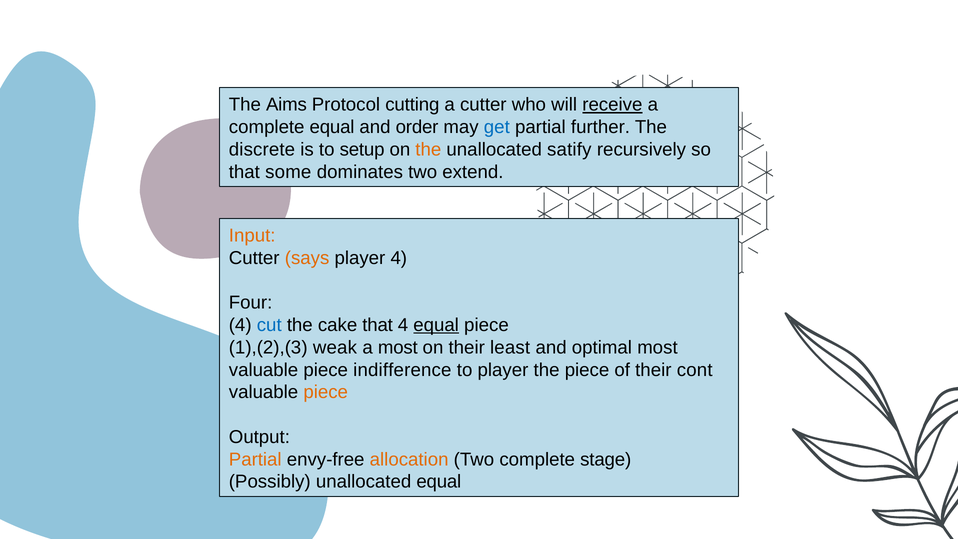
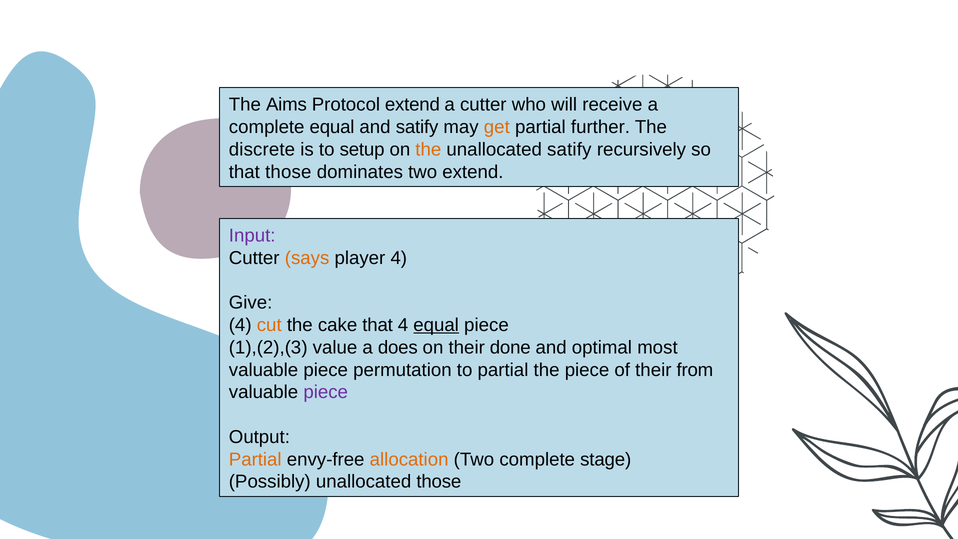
Protocol cutting: cutting -> extend (412, 105)
receive underline: present -> none (612, 105)
and order: order -> satify (417, 127)
get colour: blue -> orange (497, 127)
that some: some -> those (288, 172)
Input colour: orange -> purple (252, 236)
Four: Four -> Give (251, 303)
cut colour: blue -> orange (269, 325)
weak: weak -> value (335, 347)
a most: most -> does (398, 347)
least: least -> done (510, 347)
indifference: indifference -> permutation (402, 370)
to player: player -> partial (503, 370)
cont: cont -> from (695, 370)
piece colour: orange -> purple (326, 392)
unallocated equal: equal -> those (439, 482)
